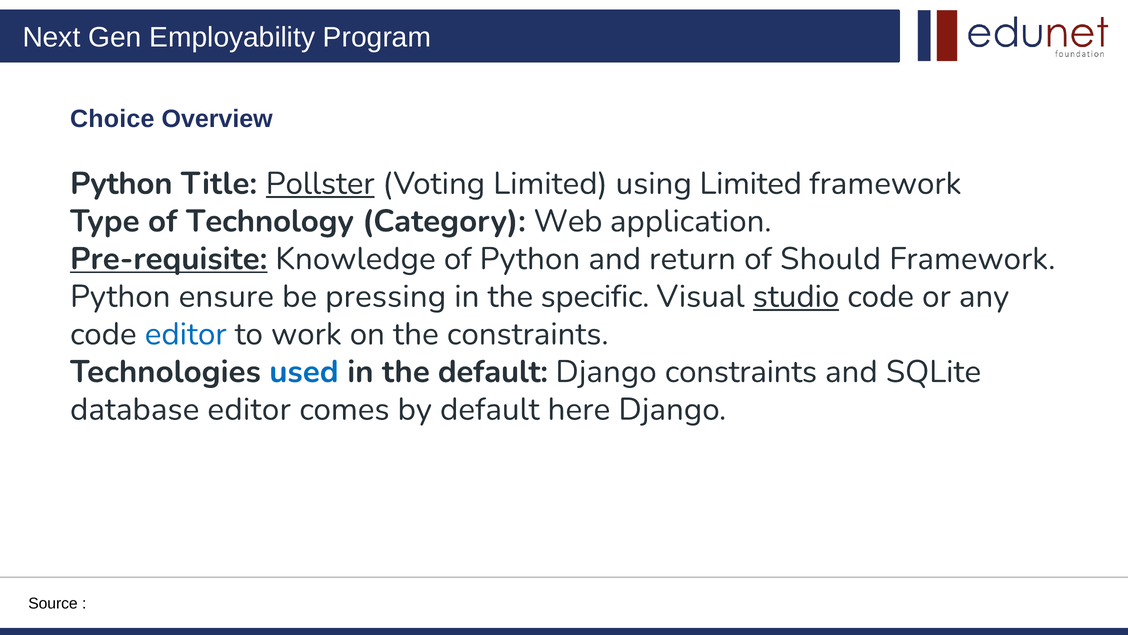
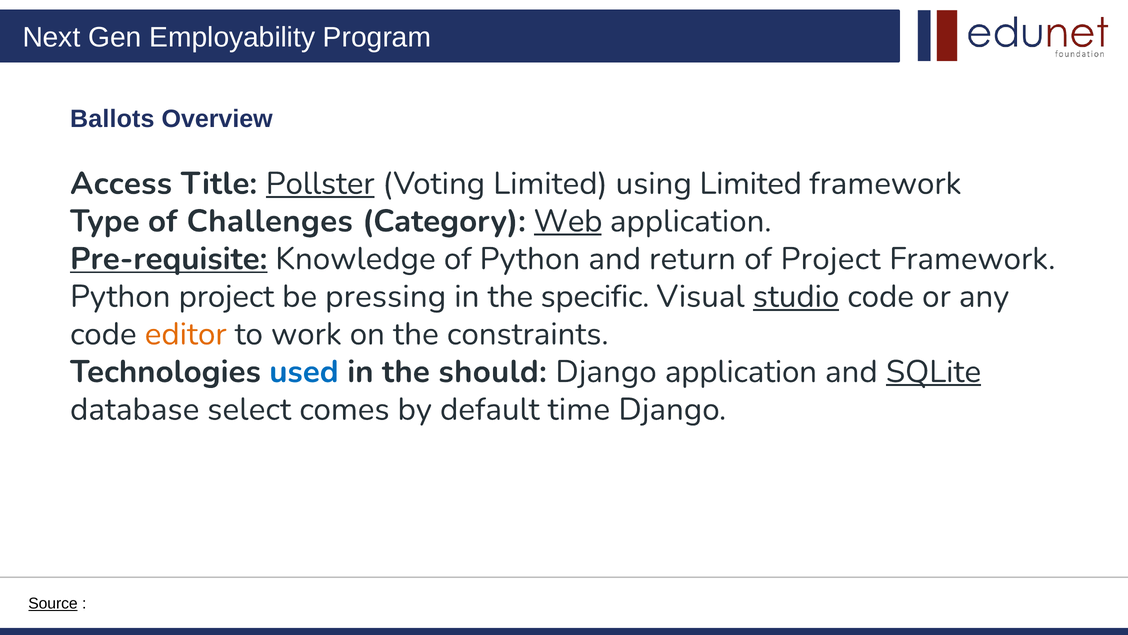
Choice: Choice -> Ballots (112, 119)
Python: Python -> Access (121, 183)
Technology: Technology -> Challenges (270, 221)
Web underline: none -> present (568, 221)
of Should: Should -> Project (831, 259)
Python ensure: ensure -> project (226, 296)
editor colour: blue -> orange (186, 334)
the default: default -> should (493, 371)
Django constraints: constraints -> application (741, 371)
SQLite underline: none -> present (933, 371)
database editor: editor -> select (249, 409)
here: here -> time (579, 409)
Source underline: none -> present (53, 603)
